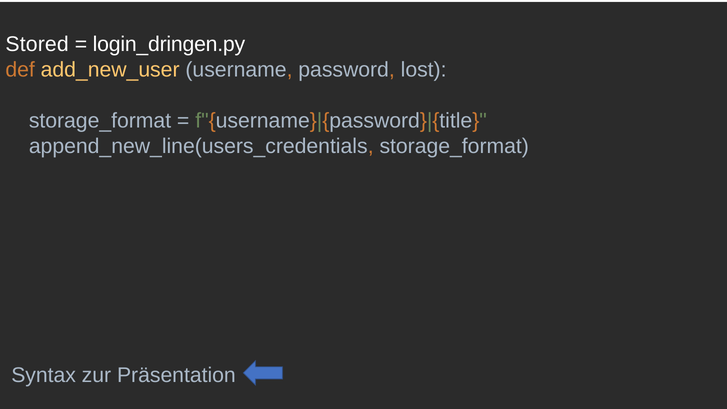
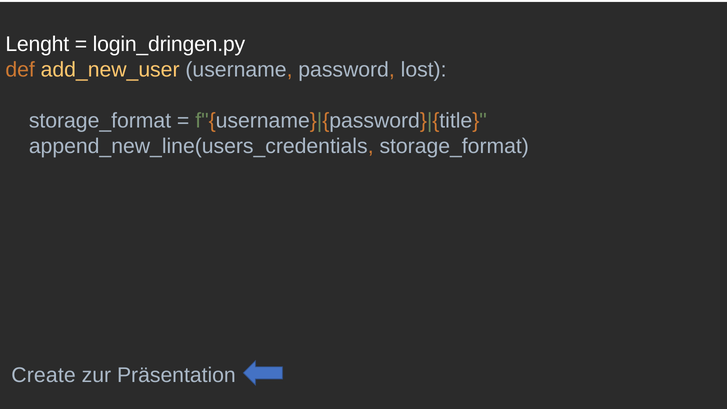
Stored: Stored -> Lenght (37, 44)
Syntax: Syntax -> Create (44, 375)
